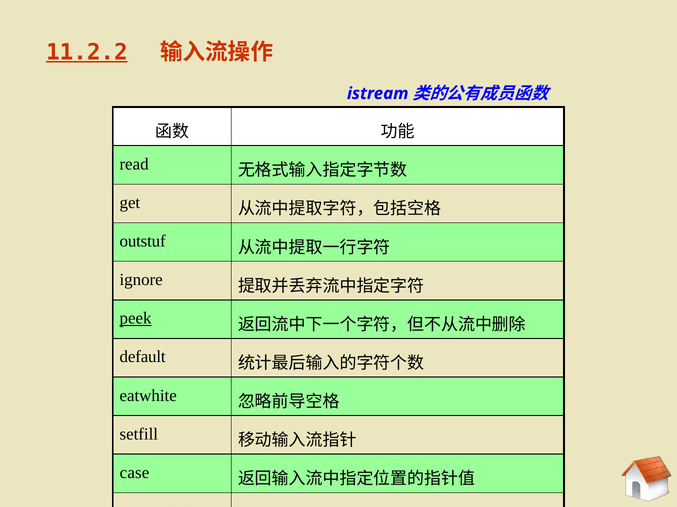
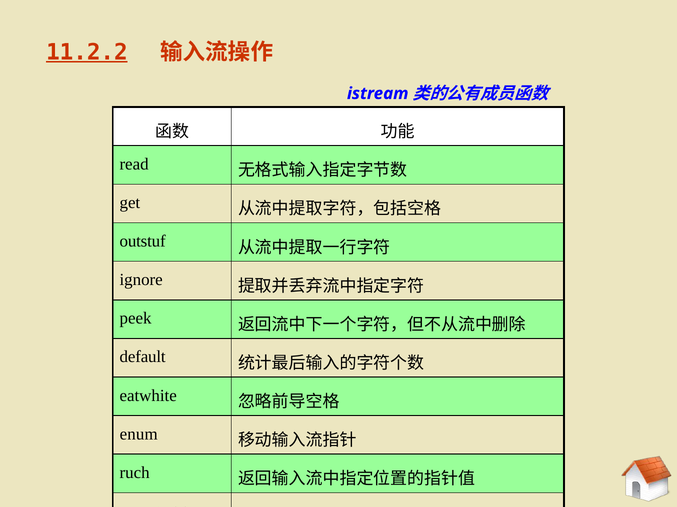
peek underline: present -> none (136, 319)
setfill: setfill -> enum (139, 435)
case: case -> ruch (135, 473)
